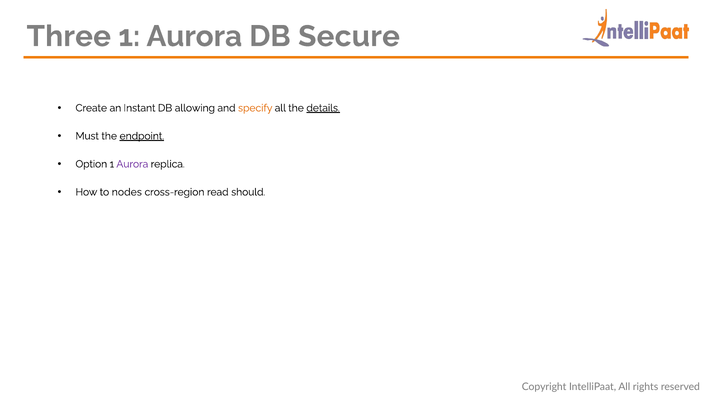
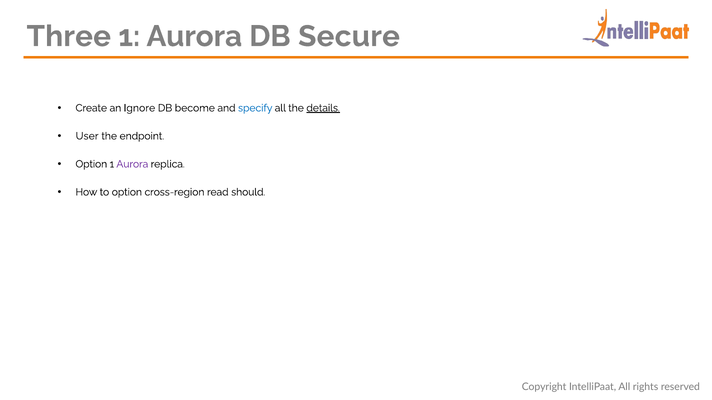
Instant: Instant -> Ignore (139, 108)
allowing: allowing -> become (195, 108)
specify colour: orange -> blue (255, 108)
Must: Must -> User (87, 136)
endpoint underline: present -> none (142, 136)
to nodes: nodes -> option (127, 192)
